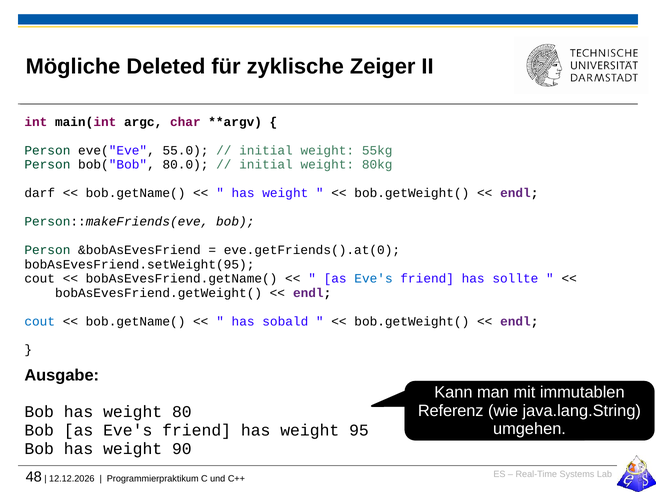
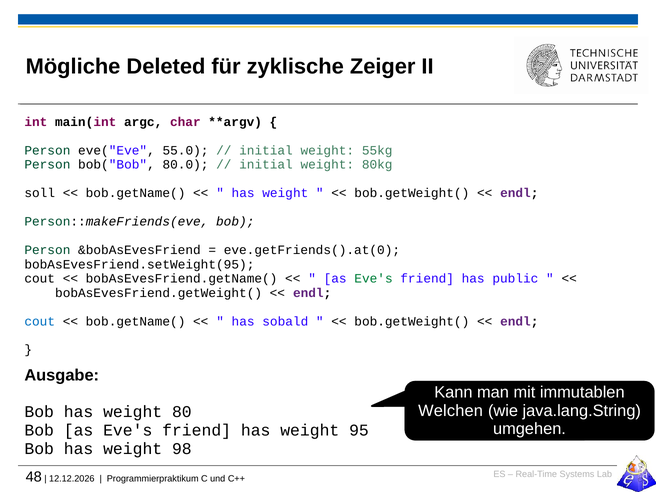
darf: darf -> soll (40, 193)
Eve's colour: blue -> green (374, 279)
sollte: sollte -> public (515, 279)
Referenz: Referenz -> Welchen (451, 411)
90: 90 -> 98 (182, 449)
